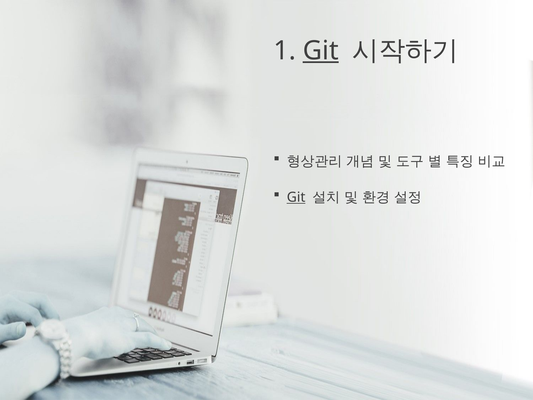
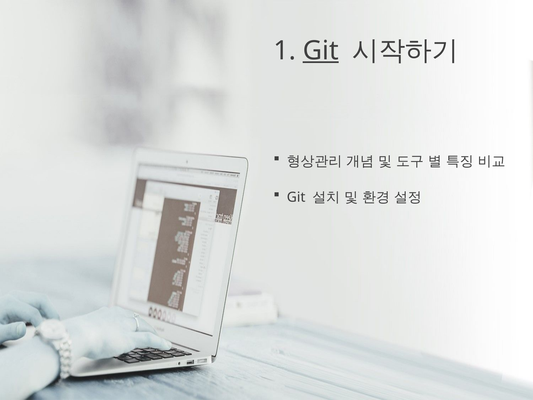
Git underline: present -> none (296, 197)
